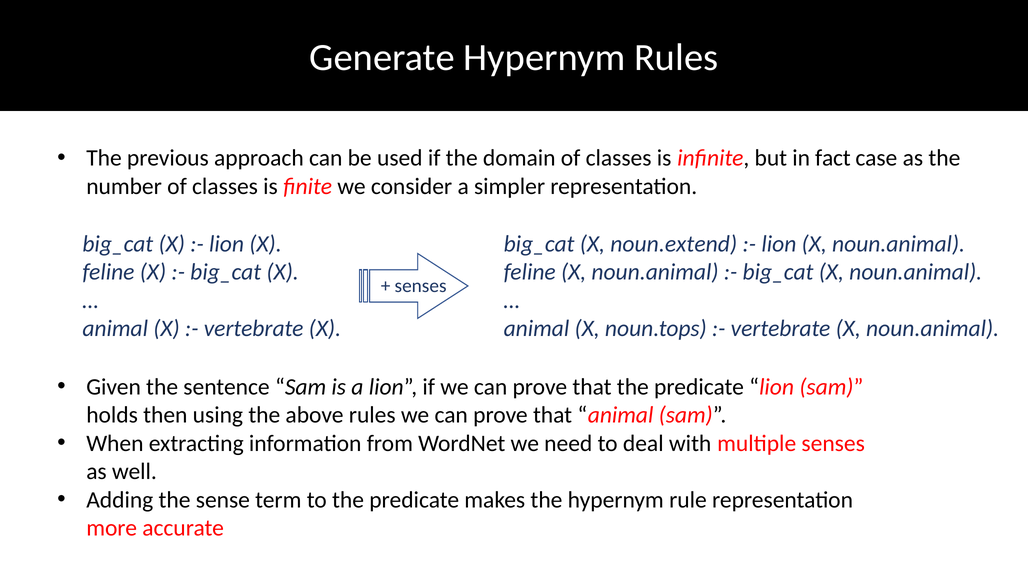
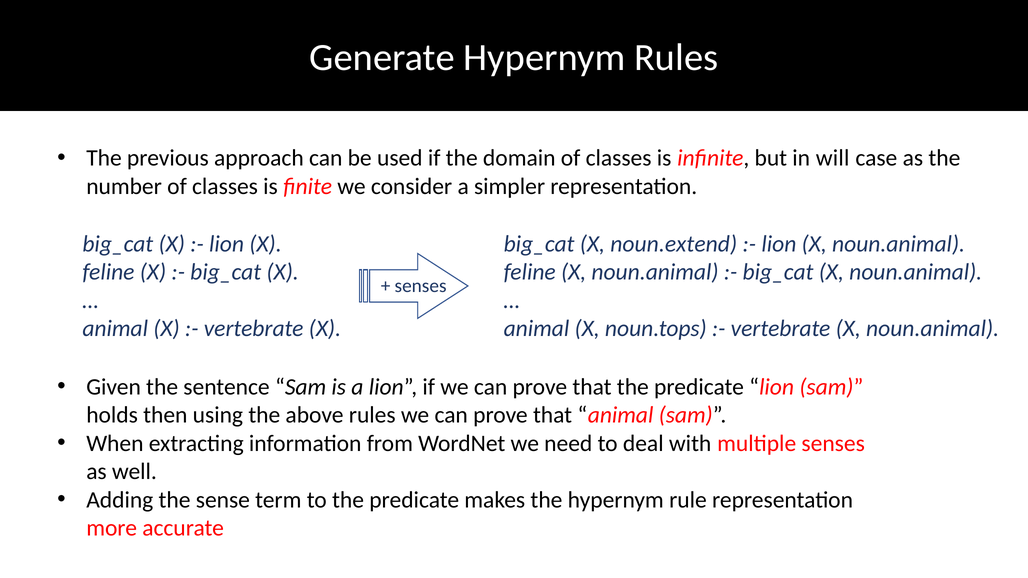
fact: fact -> will (833, 158)
